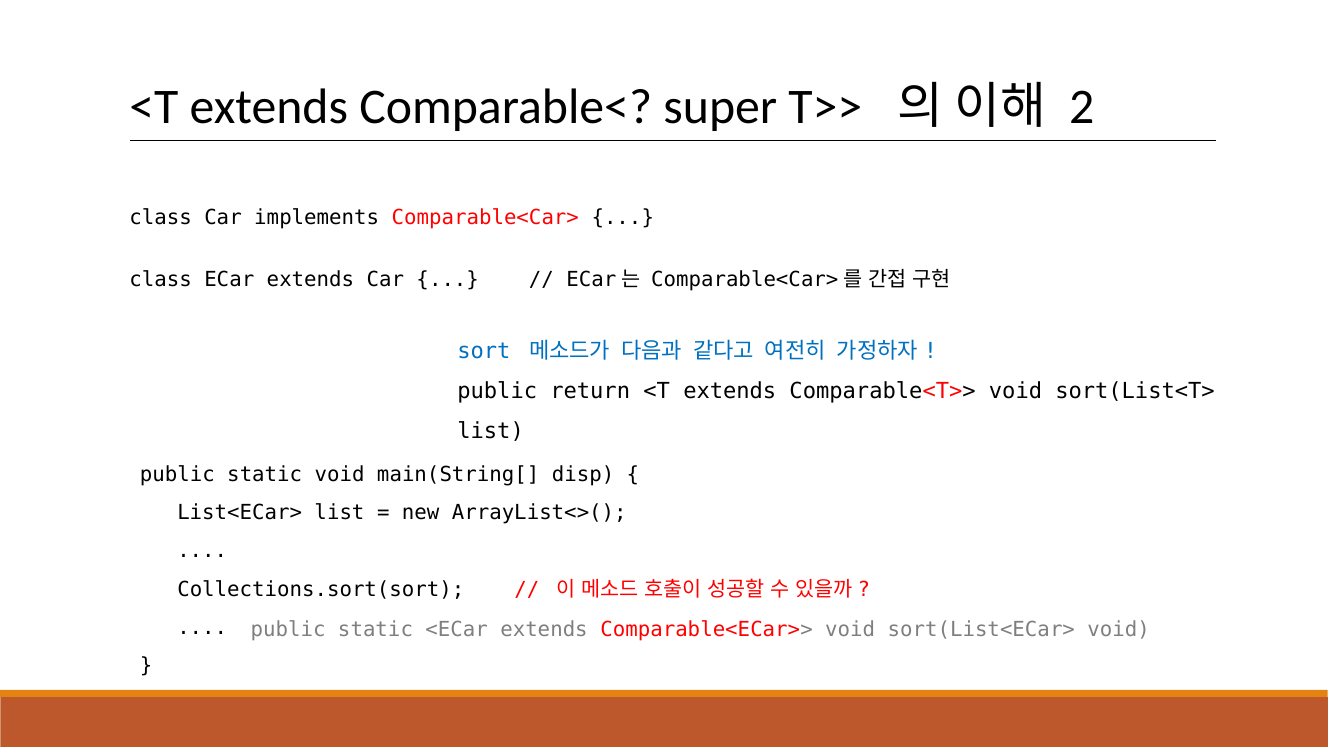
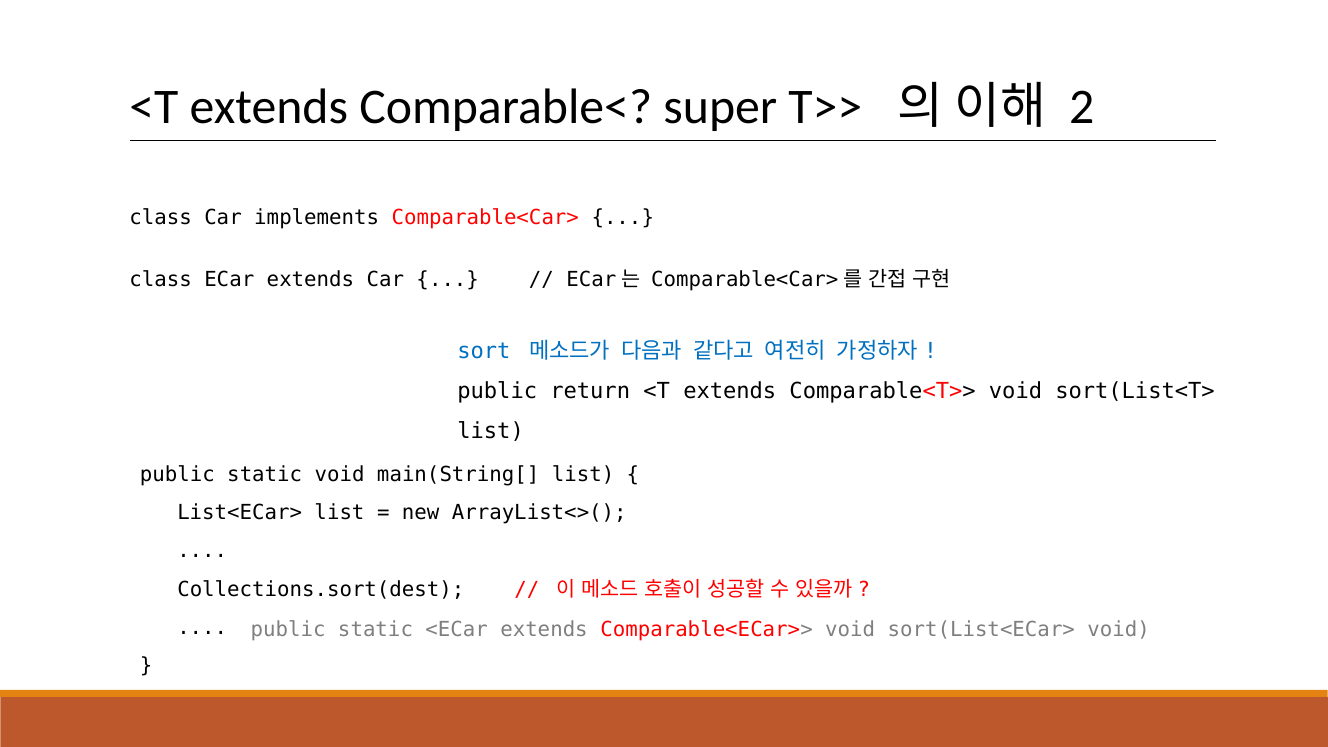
main(String[ disp: disp -> list (583, 475)
Collections.sort(sort: Collections.sort(sort -> Collections.sort(dest (321, 589)
